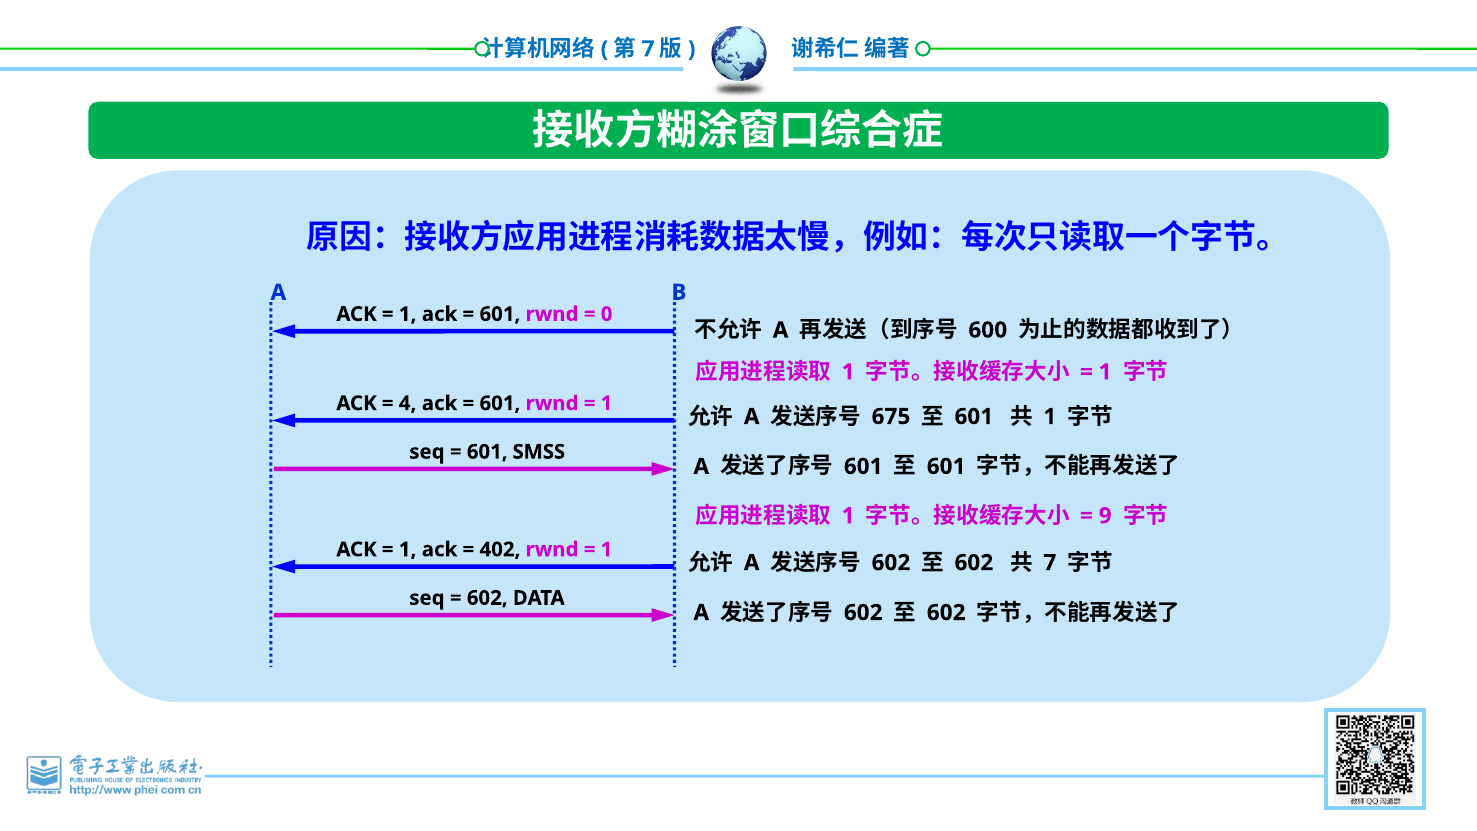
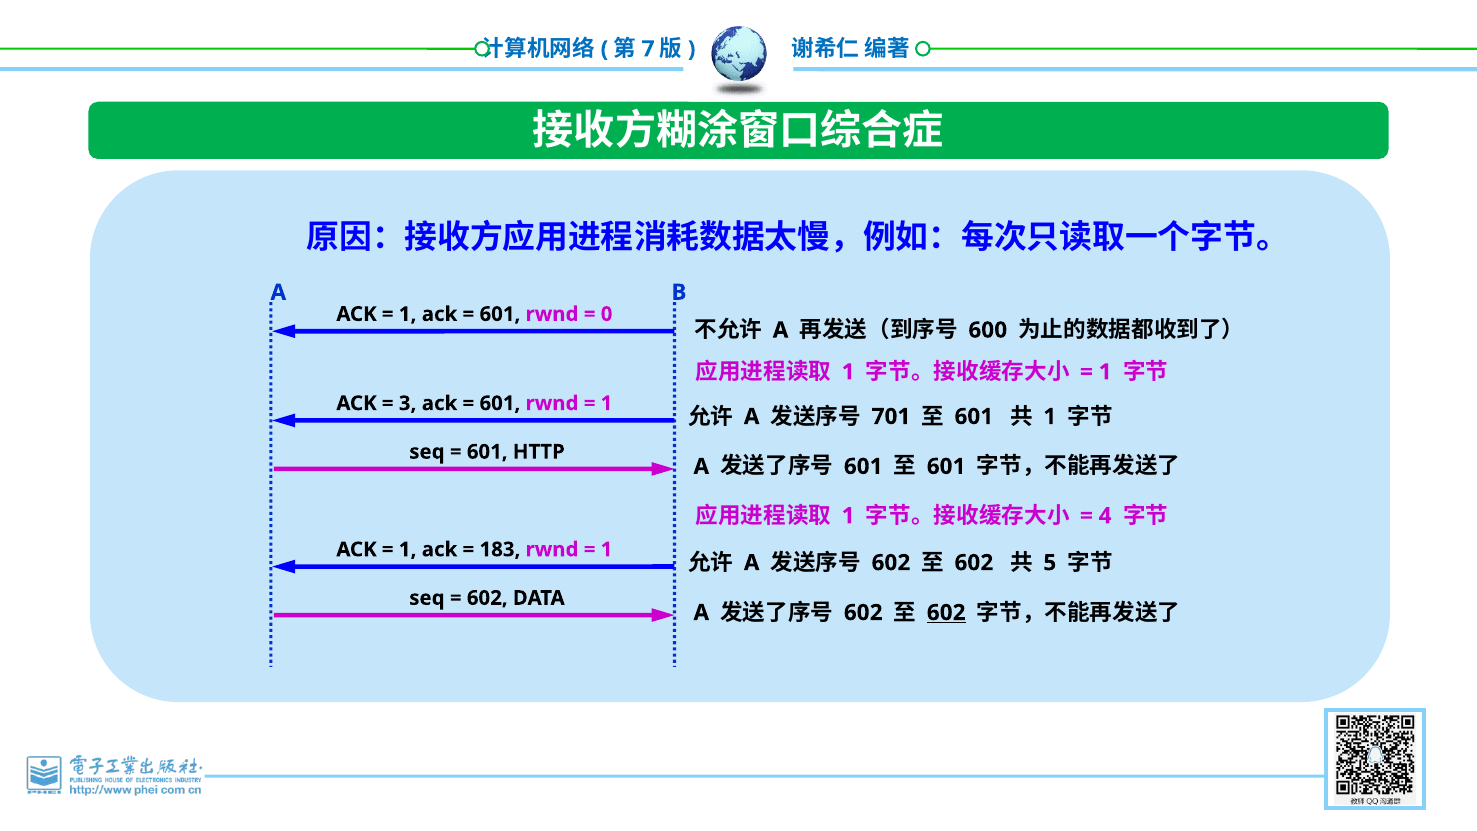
4: 4 -> 3 (408, 403)
675: 675 -> 701 (891, 417)
SMSS: SMSS -> HTTP (539, 452)
9: 9 -> 4 (1105, 516)
402: 402 -> 183 (500, 549)
7: 7 -> 5 (1050, 563)
602 underline: none -> present (946, 613)
